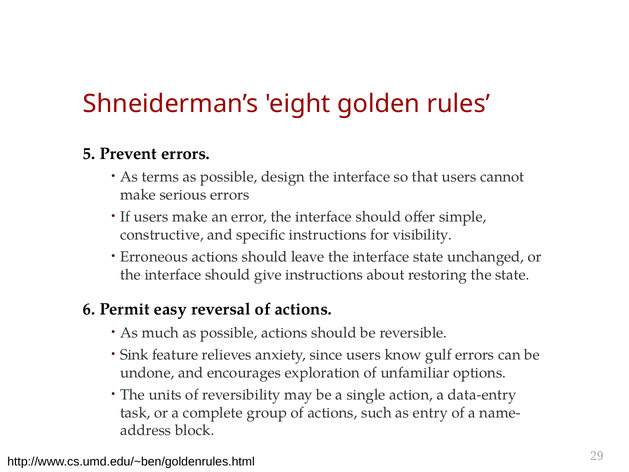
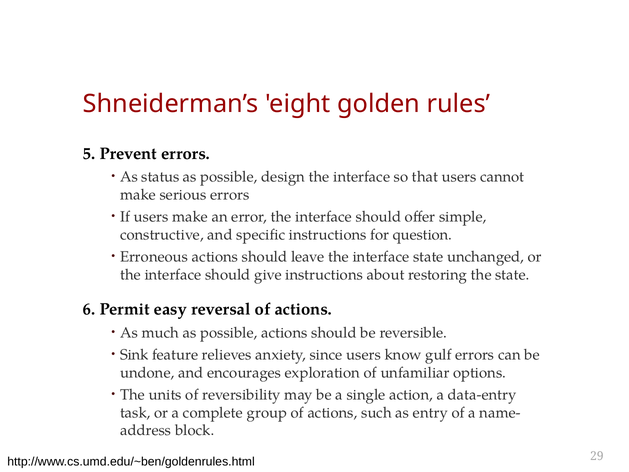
terms: terms -> status (160, 177)
visibility: visibility -> question (422, 235)
